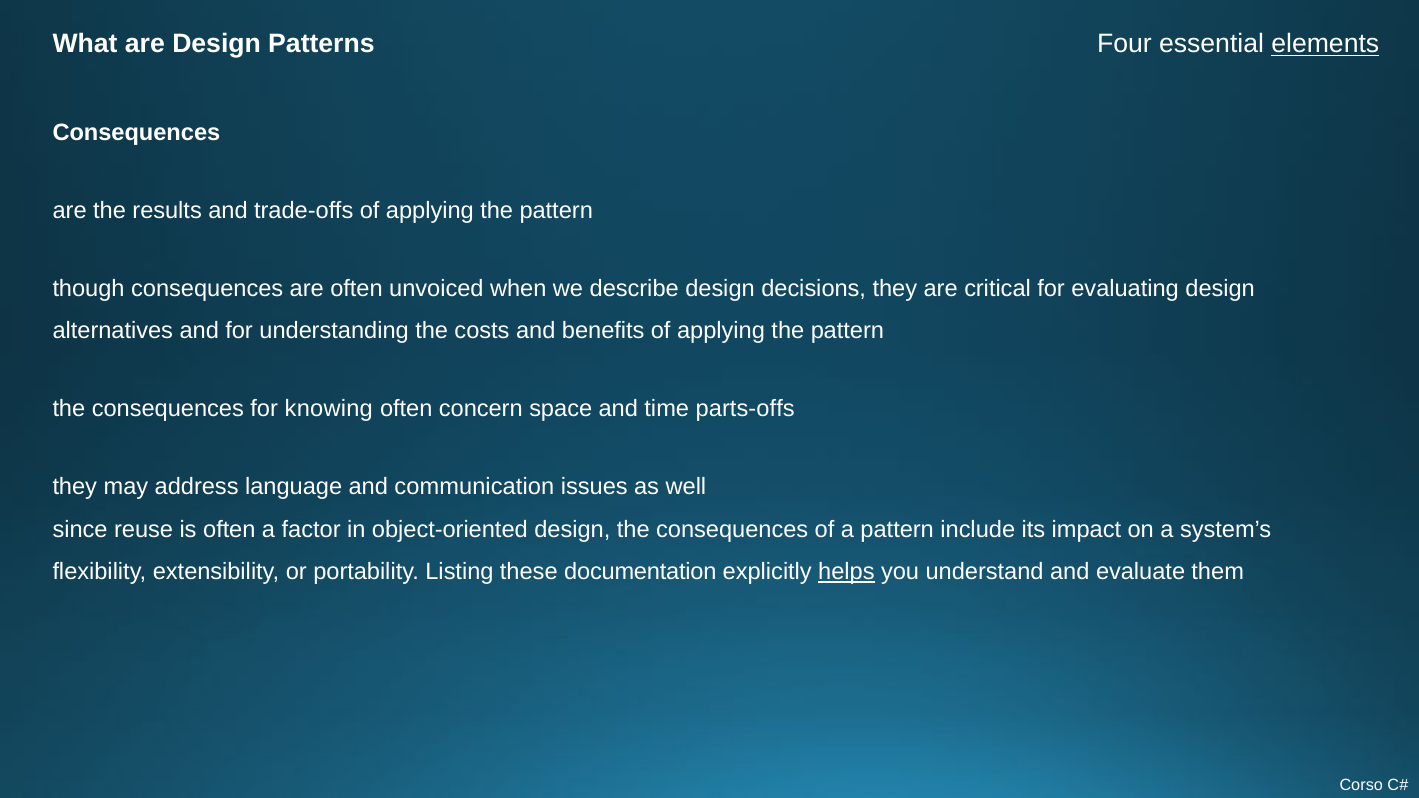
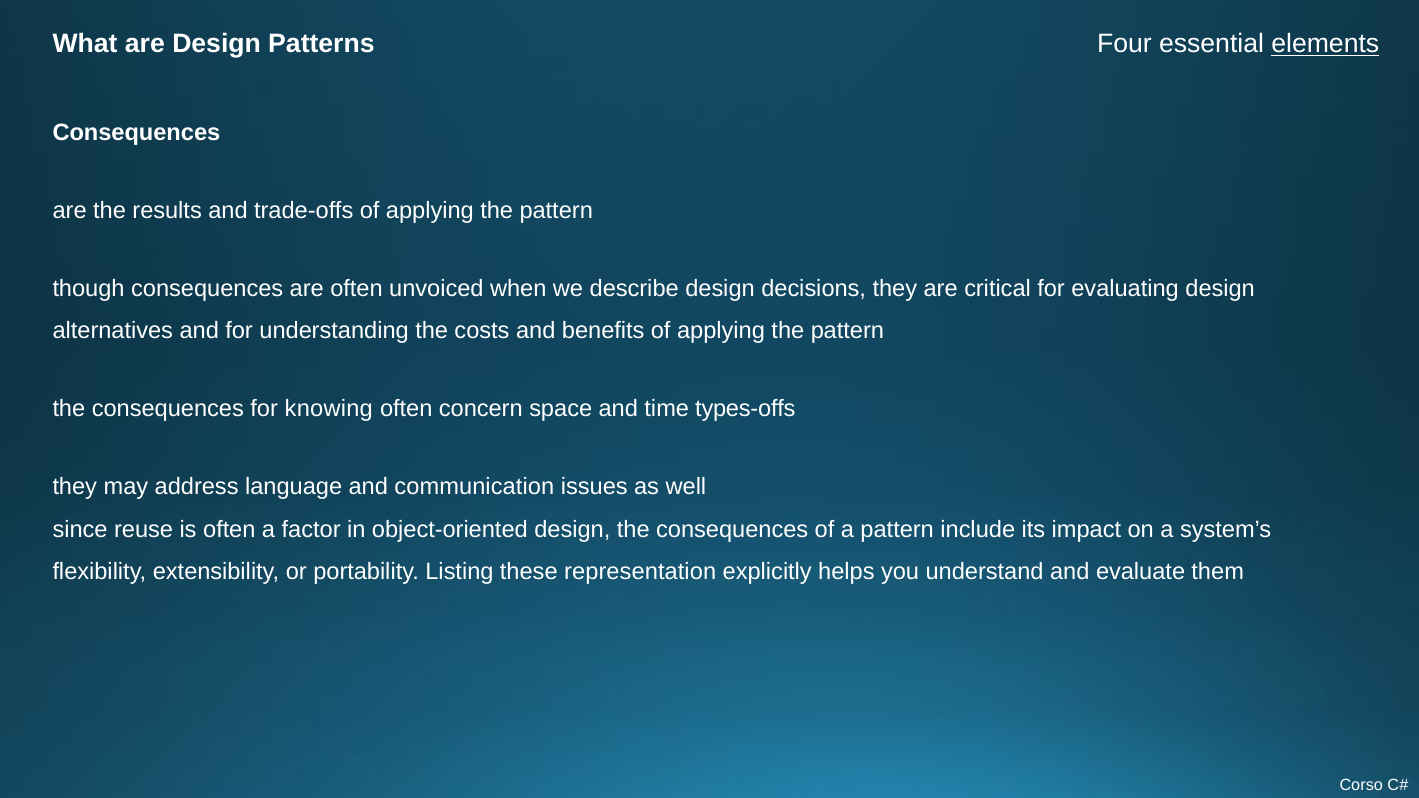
parts-offs: parts-offs -> types-offs (745, 409)
documentation: documentation -> representation (640, 572)
helps underline: present -> none (846, 572)
